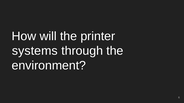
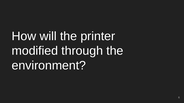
systems: systems -> modified (35, 51)
